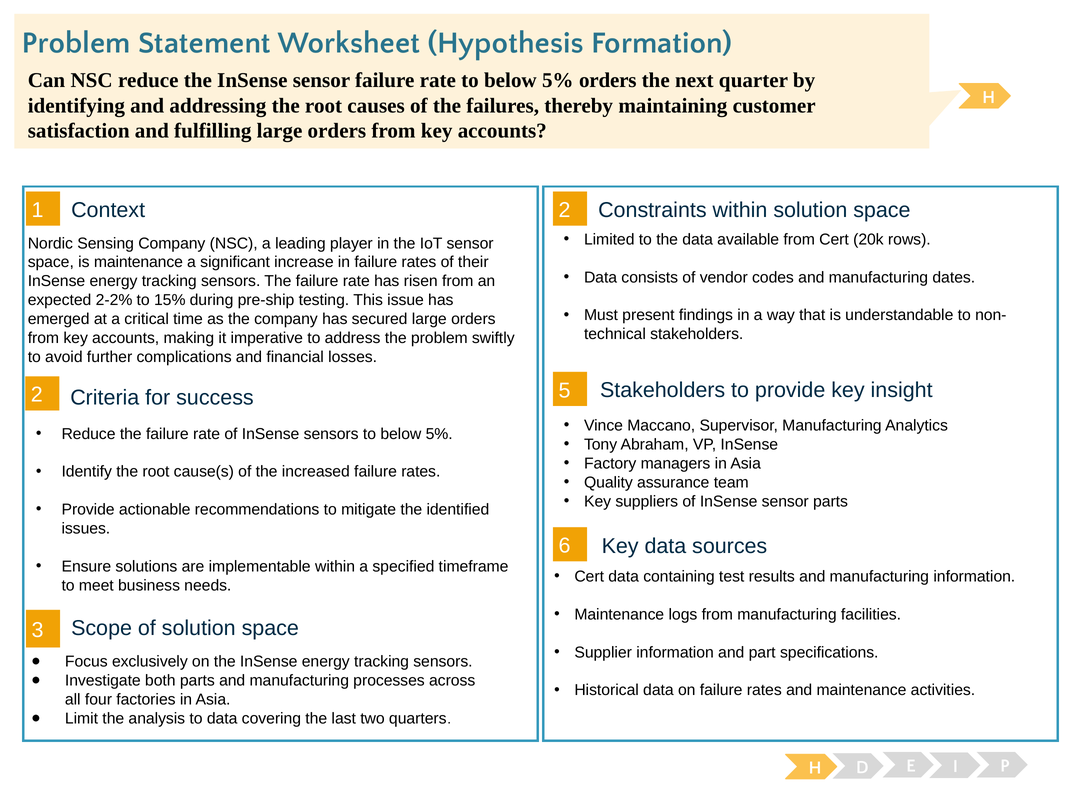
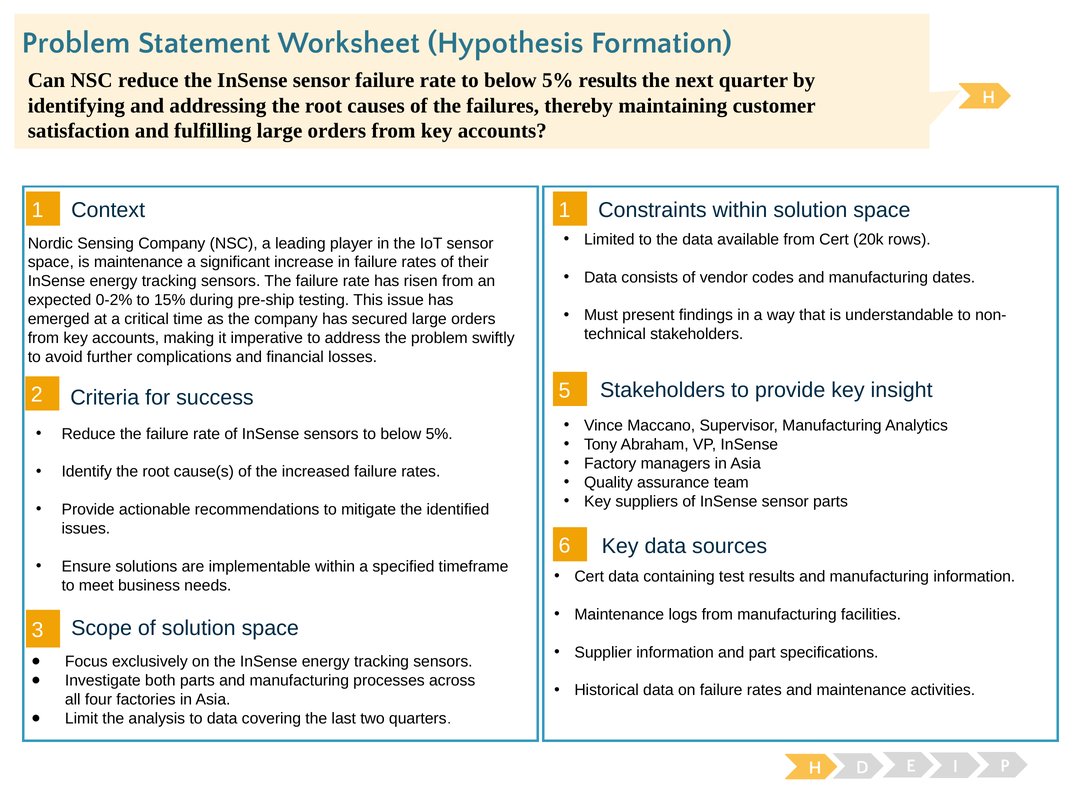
5% orders: orders -> results (608, 80)
1 2: 2 -> 1 (565, 210)
2-2%: 2-2% -> 0-2% (114, 300)
